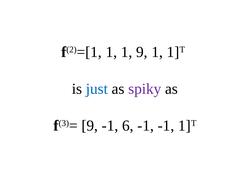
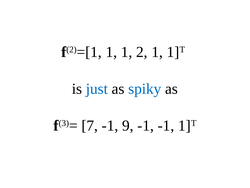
1 9: 9 -> 2 (142, 52)
spiky colour: purple -> blue (145, 89)
f(3)= 9: 9 -> 7 (90, 125)
6: 6 -> 9 (128, 125)
